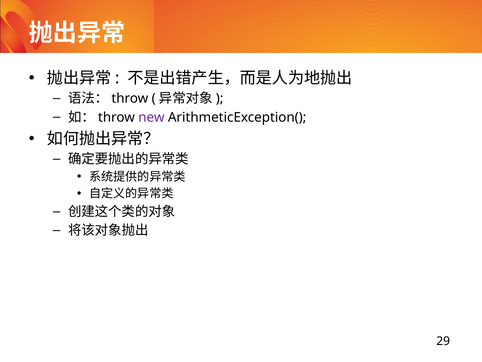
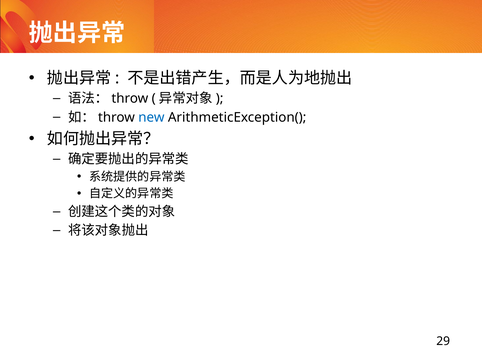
new colour: purple -> blue (151, 117)
